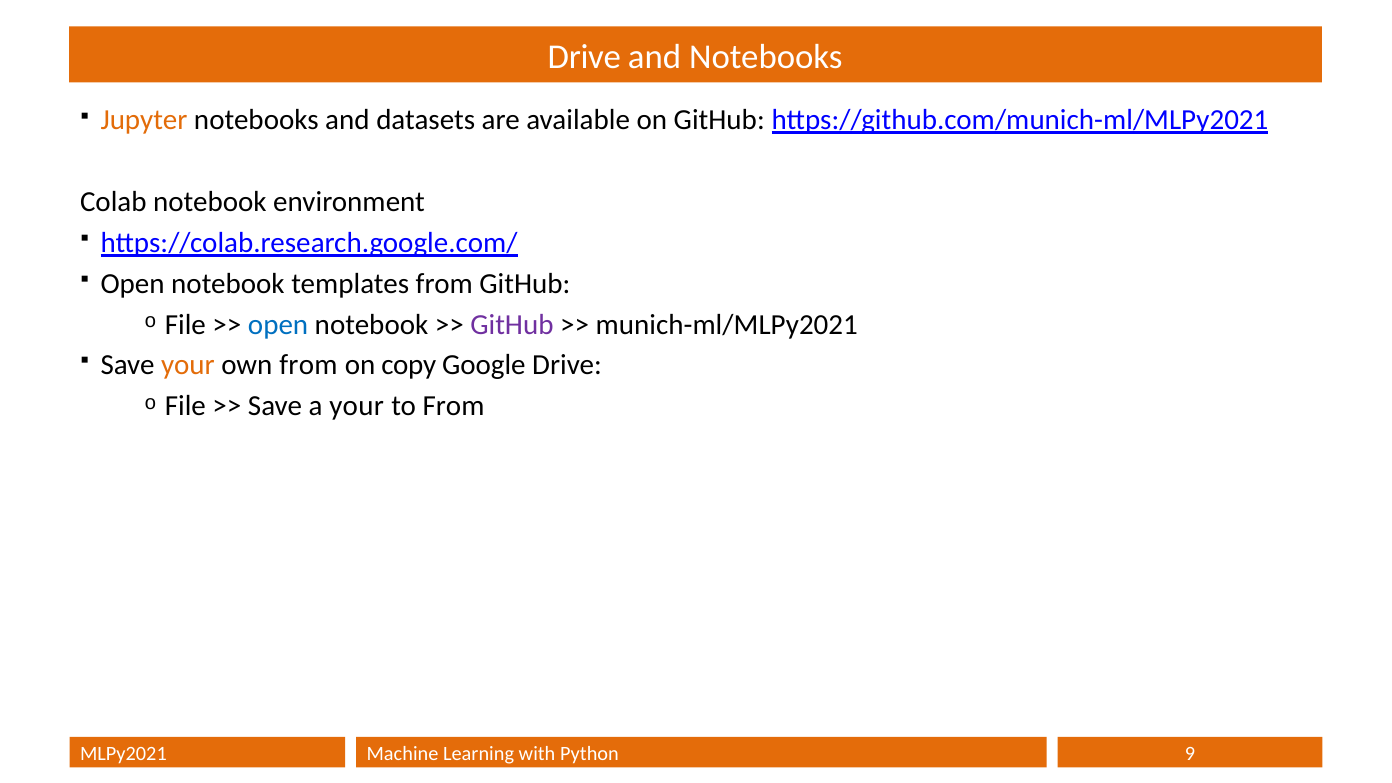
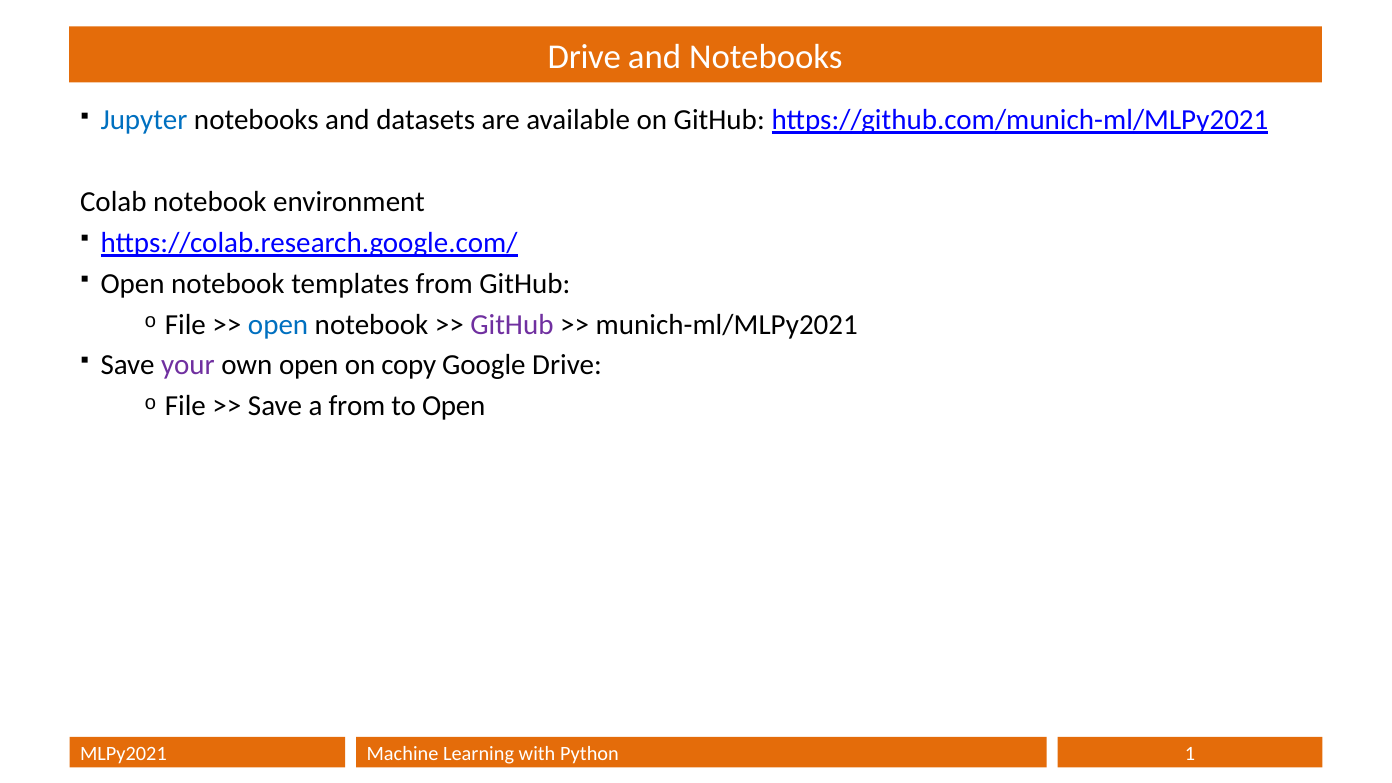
Jupyter colour: orange -> blue (144, 120)
your colour: orange -> purple (188, 365)
own from: from -> open (309, 365)
a your: your -> from (357, 406)
to From: From -> Open (454, 406)
9: 9 -> 1 (1190, 753)
